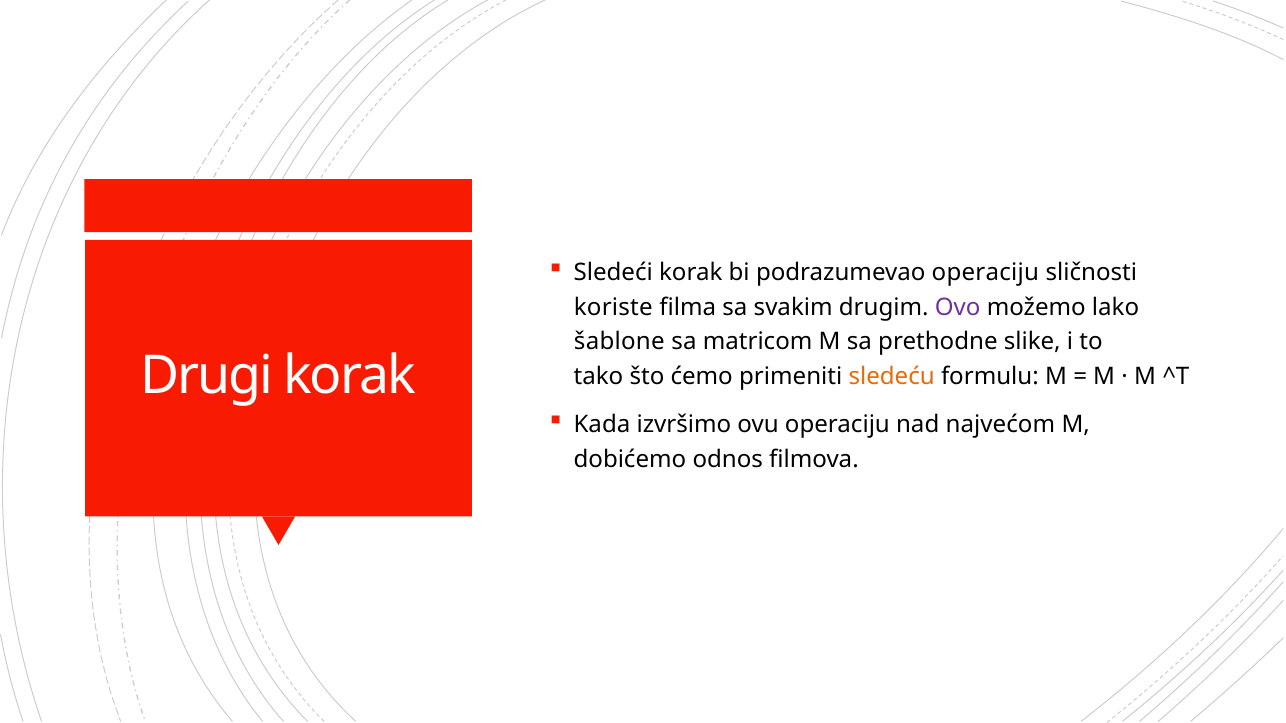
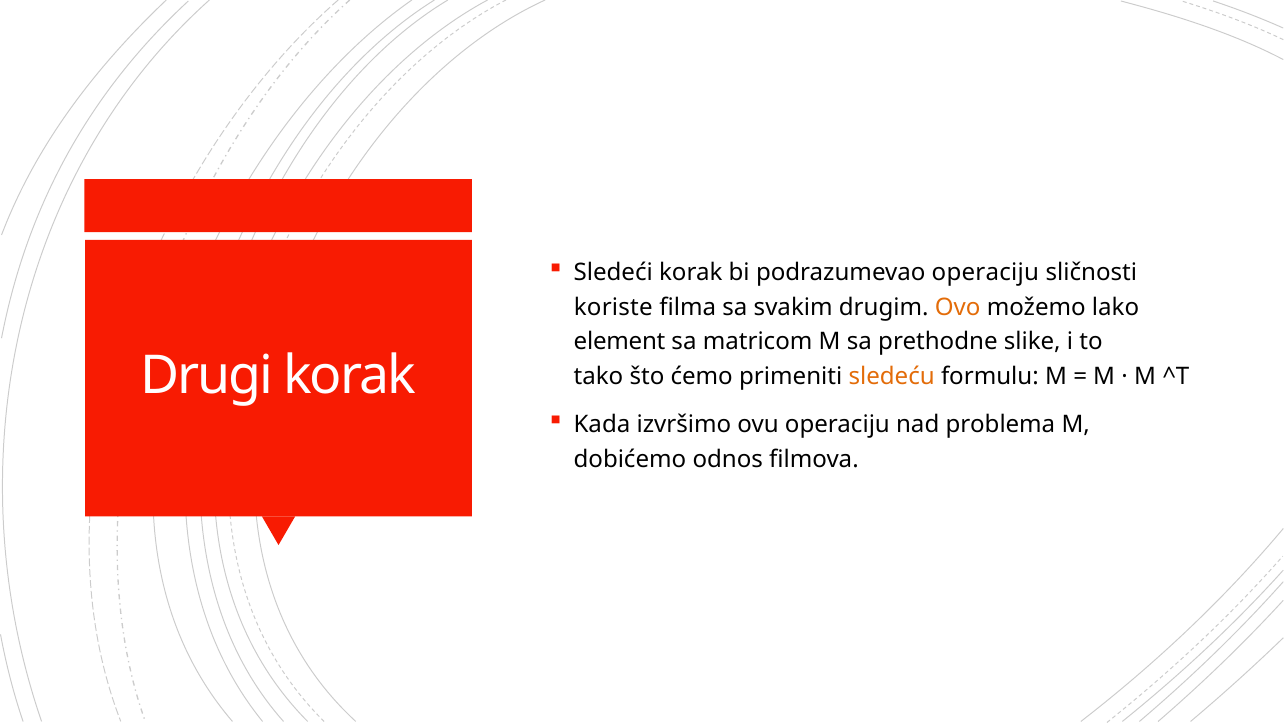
Ovo colour: purple -> orange (958, 307)
šablone: šablone -> element (620, 342)
najvećom: najvećom -> problema (1000, 425)
